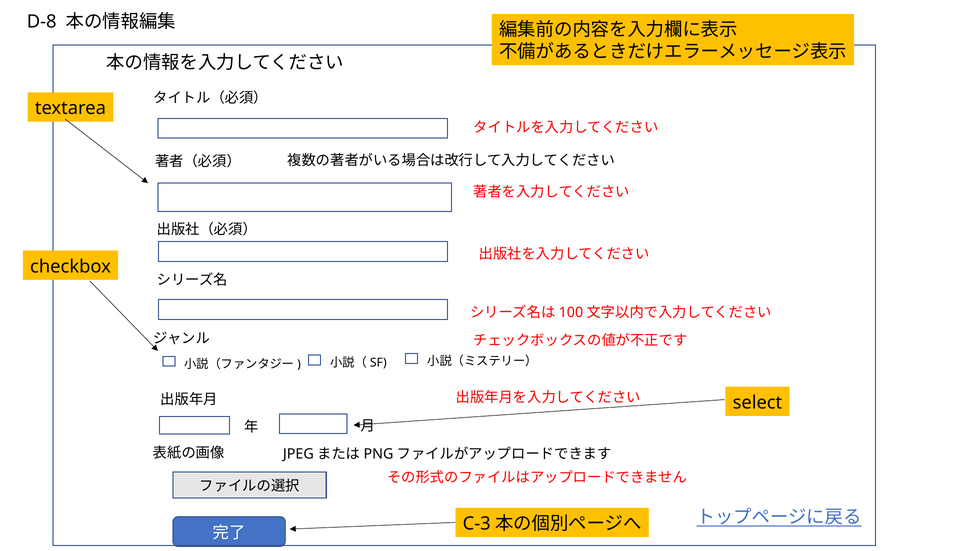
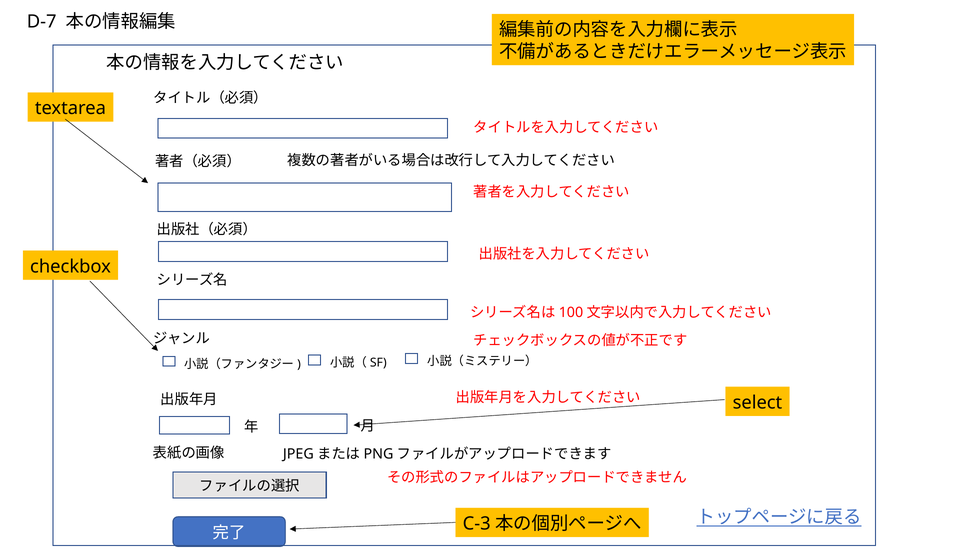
D-8: D-8 -> D-7 (42, 22)
